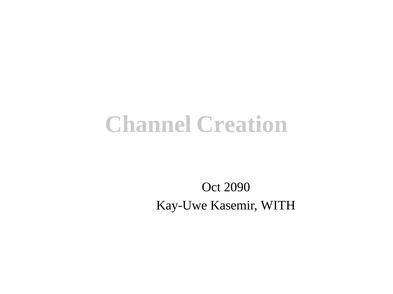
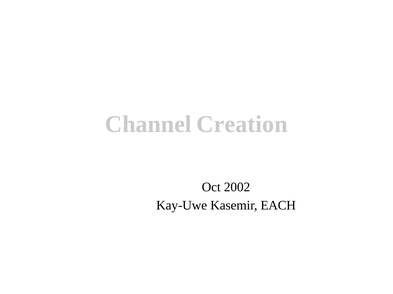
2090: 2090 -> 2002 (237, 188)
WITH: WITH -> EACH (278, 206)
